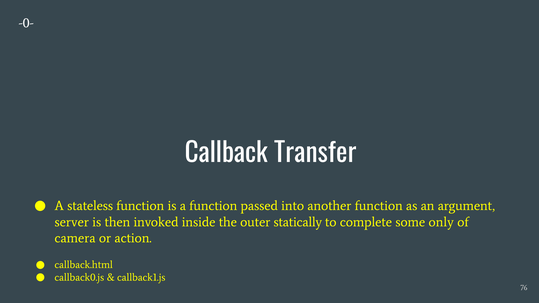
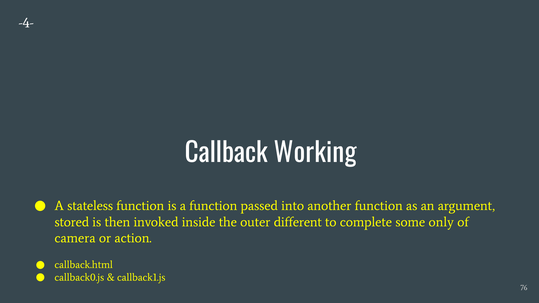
-0-: -0- -> -4- (26, 23)
Transfer: Transfer -> Working (315, 153)
server: server -> stored (72, 222)
statically: statically -> different (298, 222)
